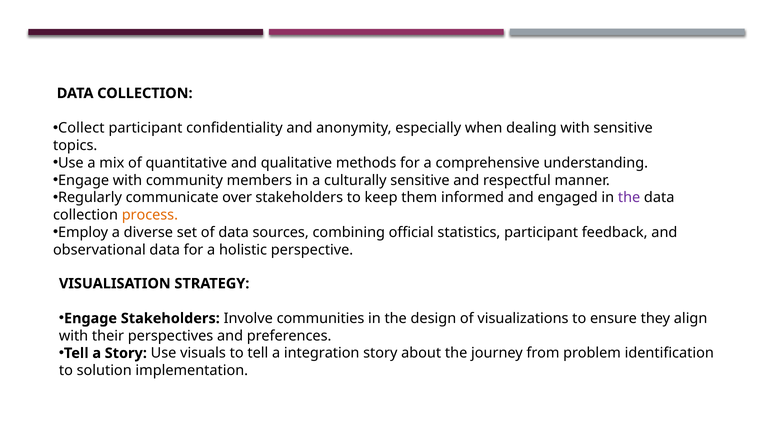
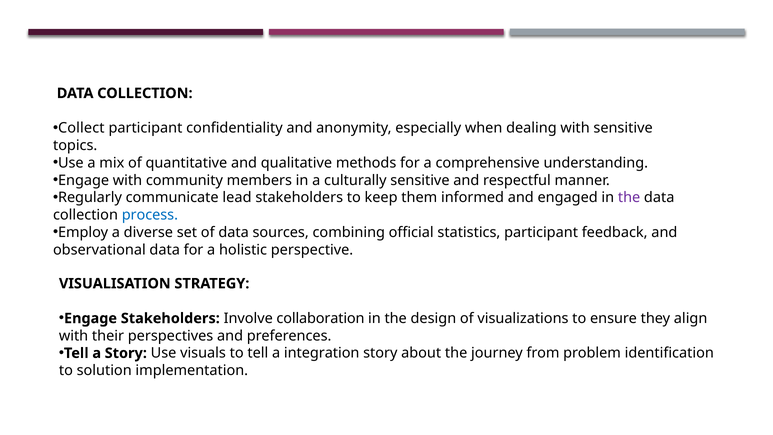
over: over -> lead (237, 198)
process colour: orange -> blue (150, 215)
communities: communities -> collaboration (321, 318)
